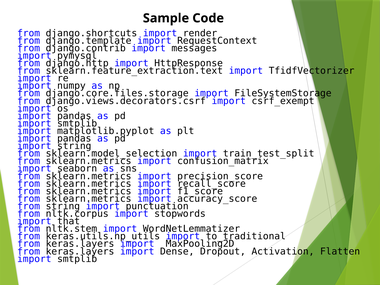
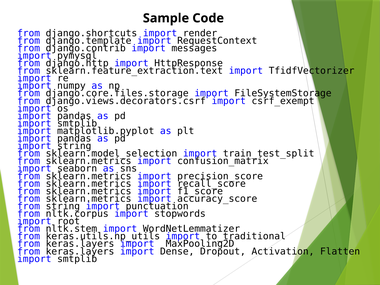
that: that -> root (69, 221)
